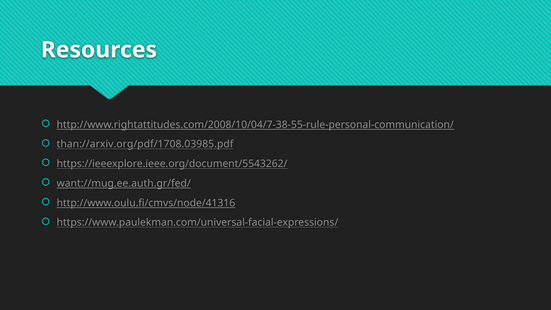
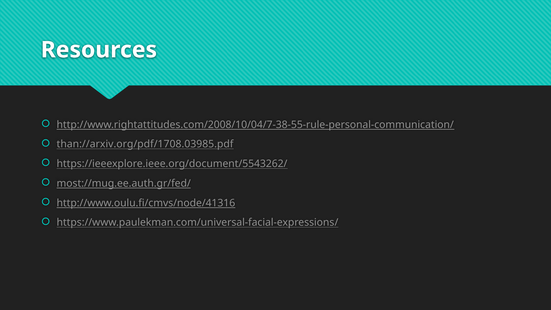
want://mug.ee.auth.gr/fed/: want://mug.ee.auth.gr/fed/ -> most://mug.ee.auth.gr/fed/ (124, 183)
